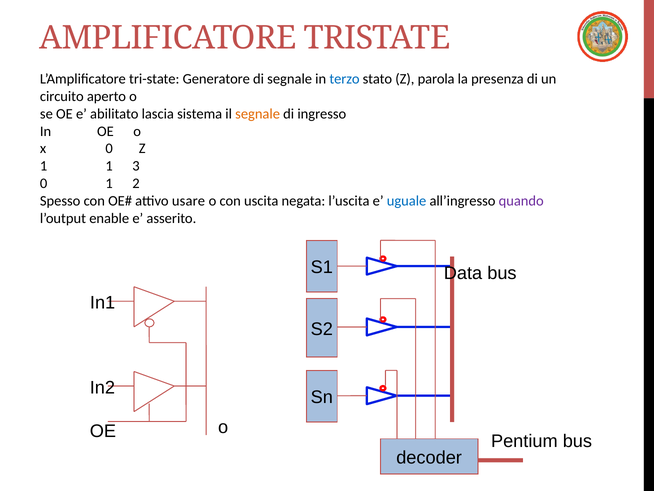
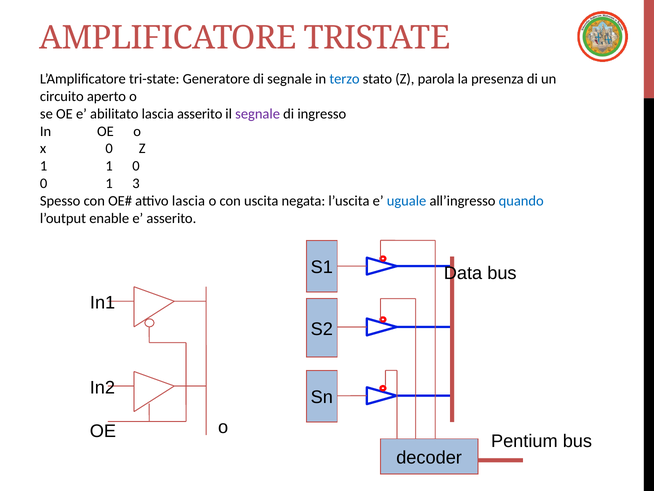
lascia sistema: sistema -> asserito (200, 114)
segnale colour: orange -> purple (258, 114)
1 3: 3 -> 0 (136, 166)
2: 2 -> 3 (136, 183)
attivo usare: usare -> lascia (189, 201)
quando colour: purple -> blue (521, 201)
